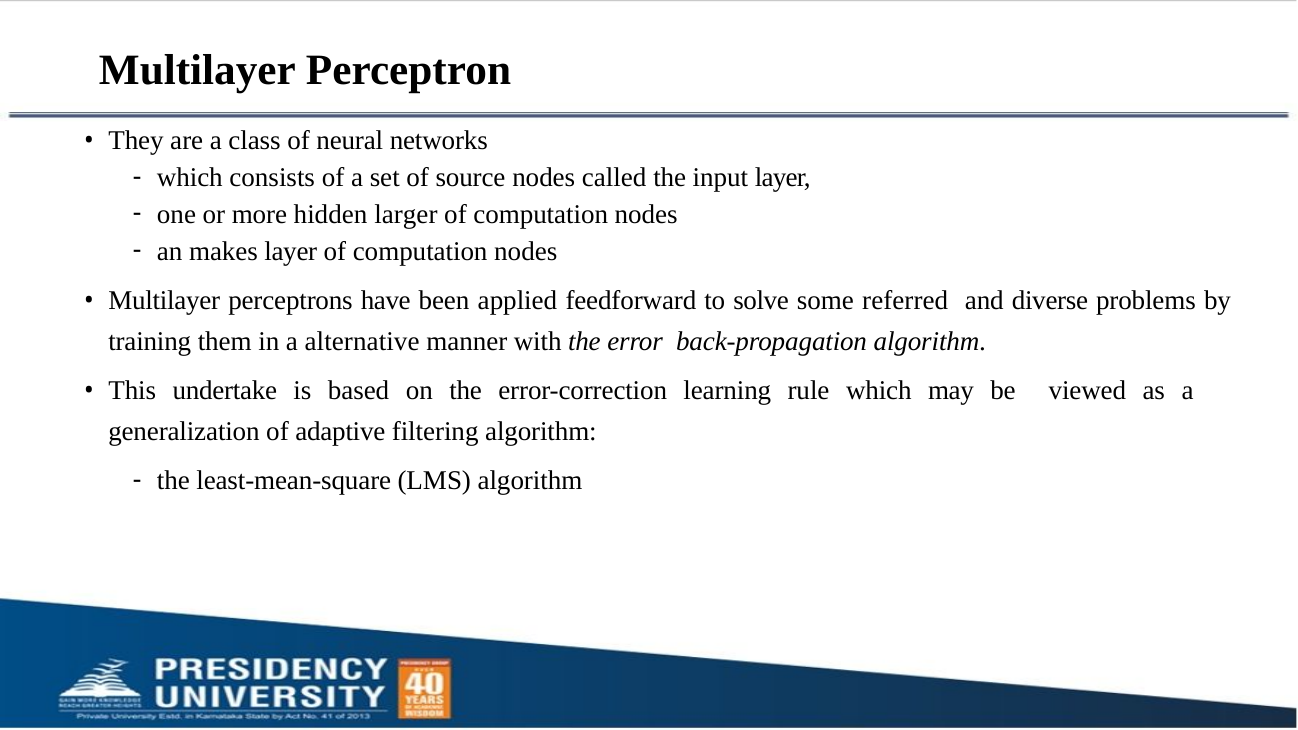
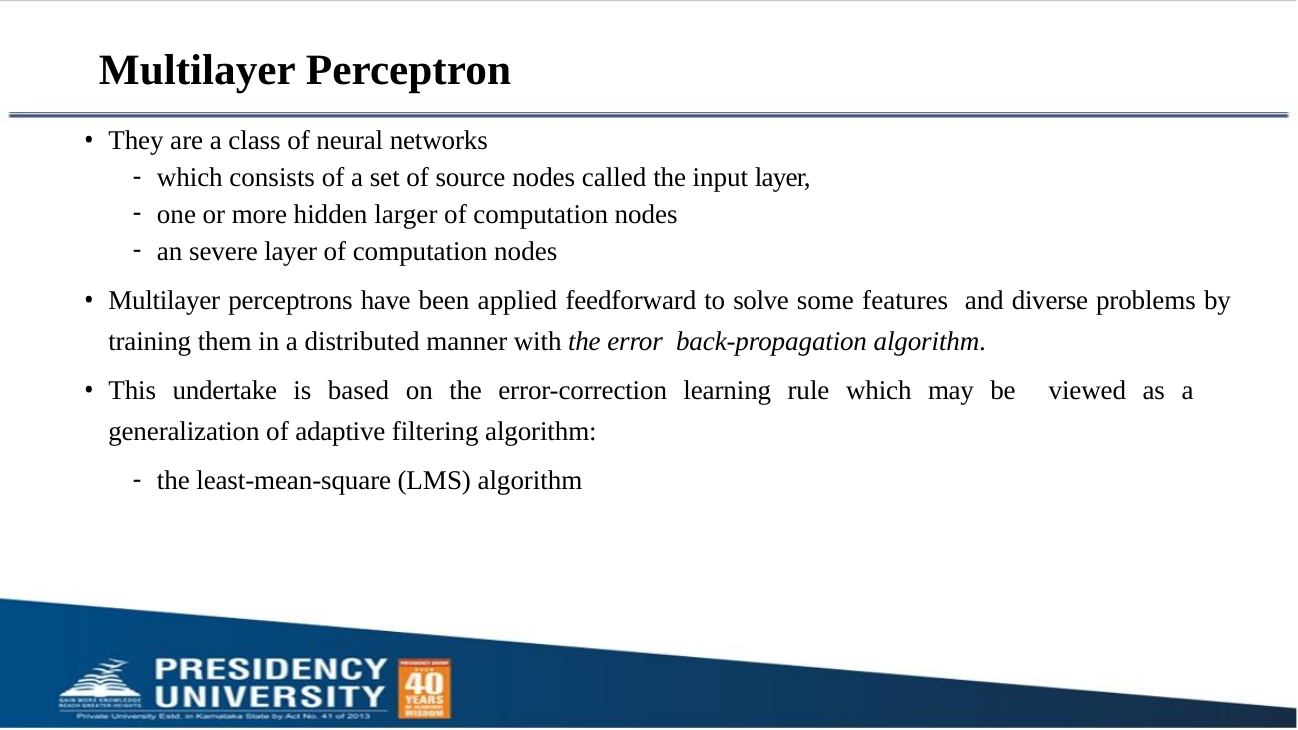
makes: makes -> severe (223, 251)
referred: referred -> features (905, 301)
alternative: alternative -> distributed (362, 342)
